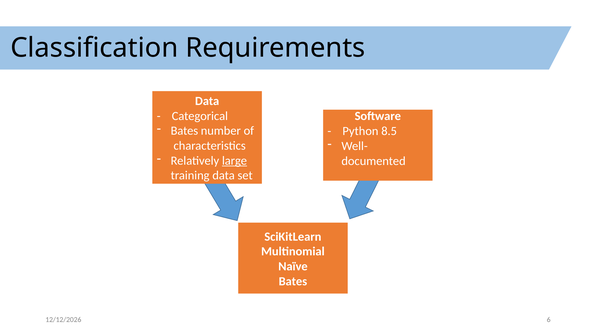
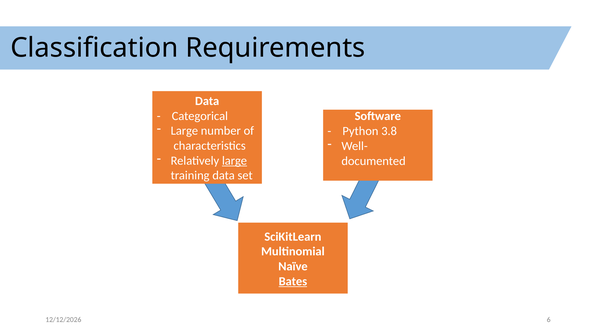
Bates: Bates -> Large (184, 131)
8.5: 8.5 -> 3.8 (389, 131)
Bates underline: none -> present (293, 282)
